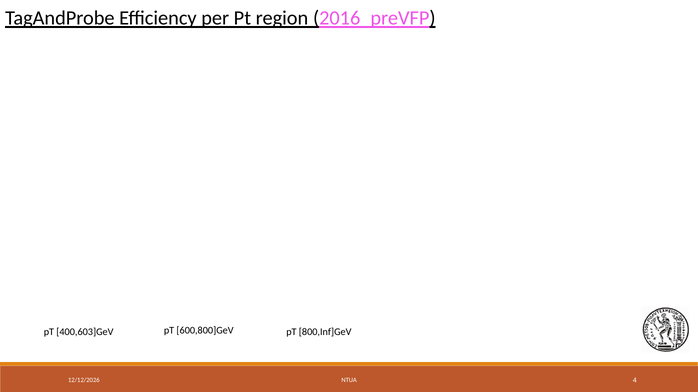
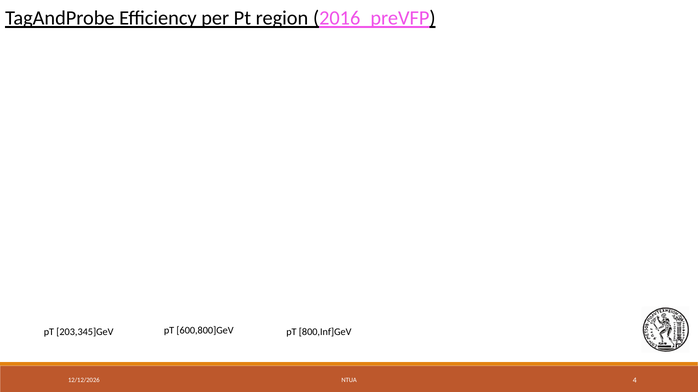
400,603]GeV: 400,603]GeV -> 203,345]GeV (85, 333)
